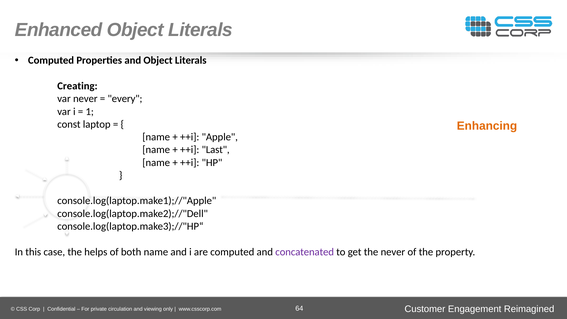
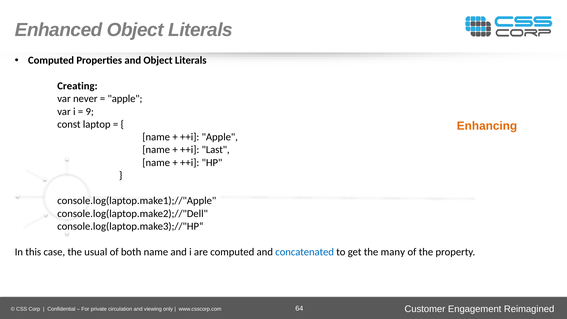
every: every -> apple (125, 99)
1: 1 -> 9 (90, 111)
helps: helps -> usual (96, 252)
concatenated colour: purple -> blue (305, 252)
the never: never -> many (393, 252)
